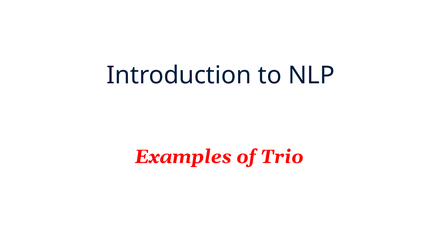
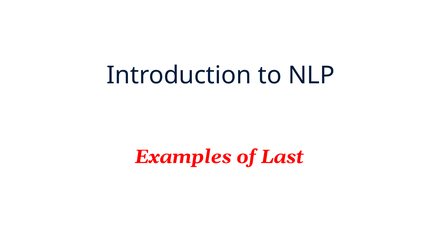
Trio: Trio -> Last (282, 157)
